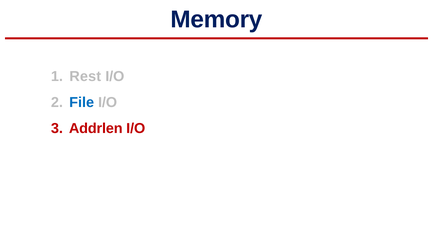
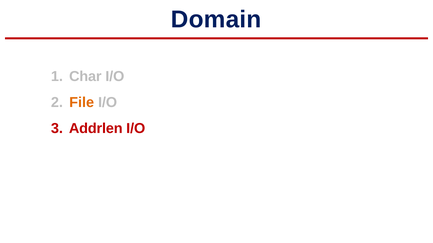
Memory: Memory -> Domain (216, 19)
Rest: Rest -> Char (85, 77)
File colour: blue -> orange (82, 103)
